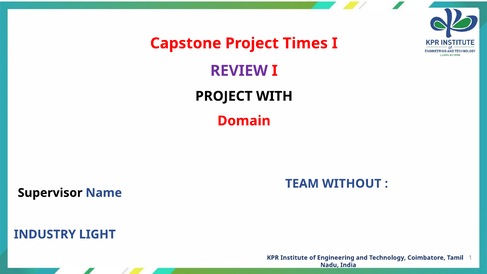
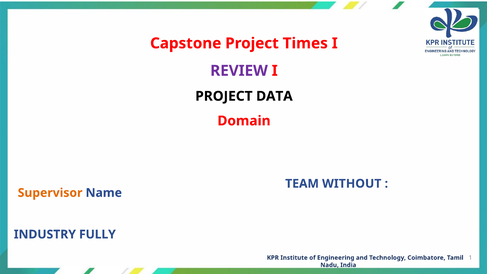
WITH: WITH -> DATA (274, 96)
Supervisor colour: black -> orange (50, 193)
LIGHT: LIGHT -> FULLY (97, 234)
